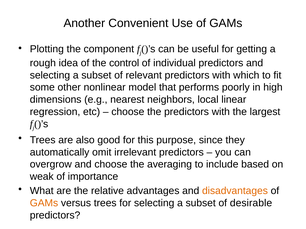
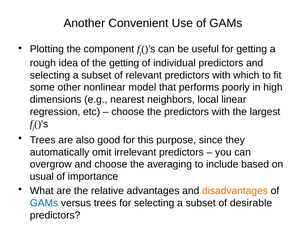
the control: control -> getting (124, 63)
weak: weak -> usual (42, 177)
GAMs colour: orange -> blue (44, 203)
